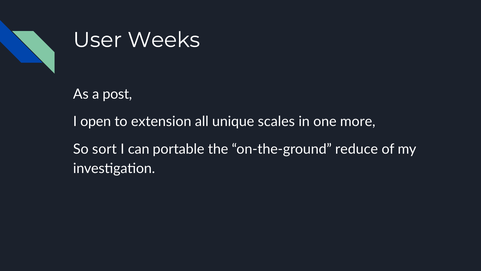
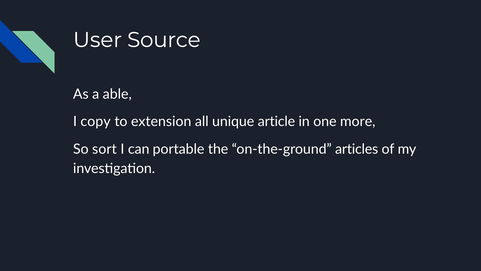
Weeks: Weeks -> Source (164, 40)
post: post -> able (117, 94)
open: open -> copy (96, 121)
scales: scales -> article (276, 121)
reduce: reduce -> articles (357, 149)
